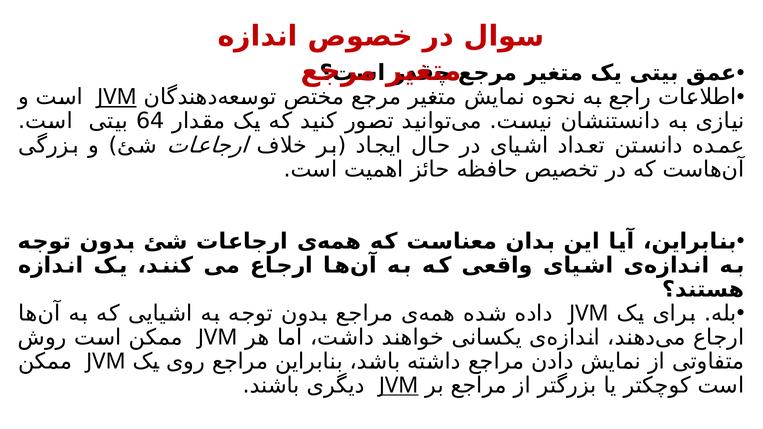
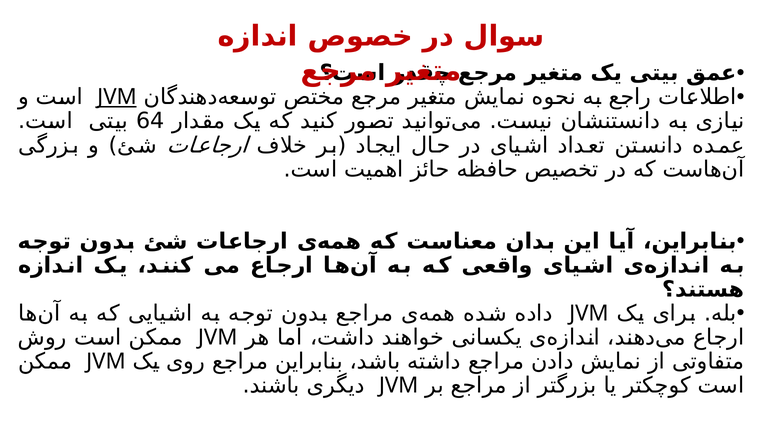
JVM underline: present -> none (399, 386)
